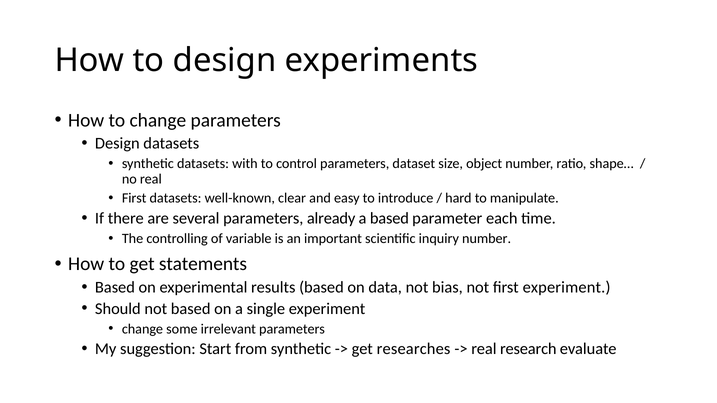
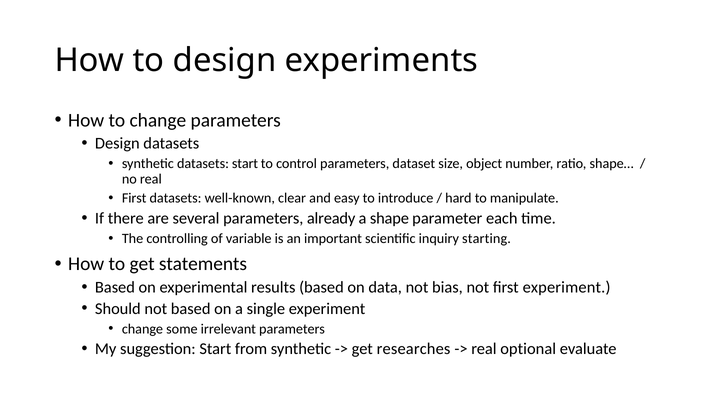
datasets with: with -> start (245, 164)
a based: based -> shape (389, 218)
inquiry number: number -> starting (487, 239)
research: research -> optional (528, 349)
